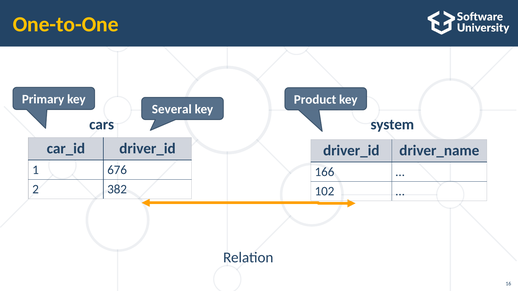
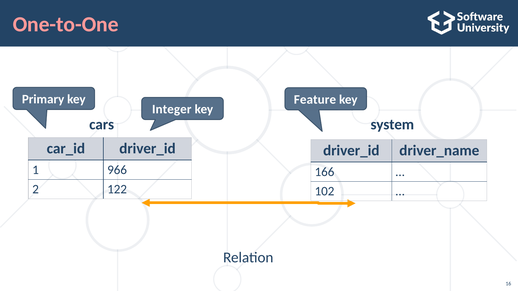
One-to-One colour: yellow -> pink (66, 25)
Product: Product -> Feature (315, 100)
Several: Several -> Integer (172, 110)
676: 676 -> 966 (117, 170)
382: 382 -> 122 (117, 190)
